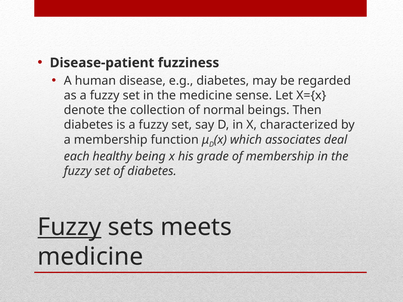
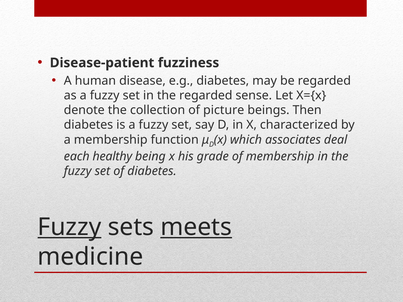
the medicine: medicine -> regarded (206, 95)
normal: normal -> picture (224, 110)
meets underline: none -> present (196, 227)
